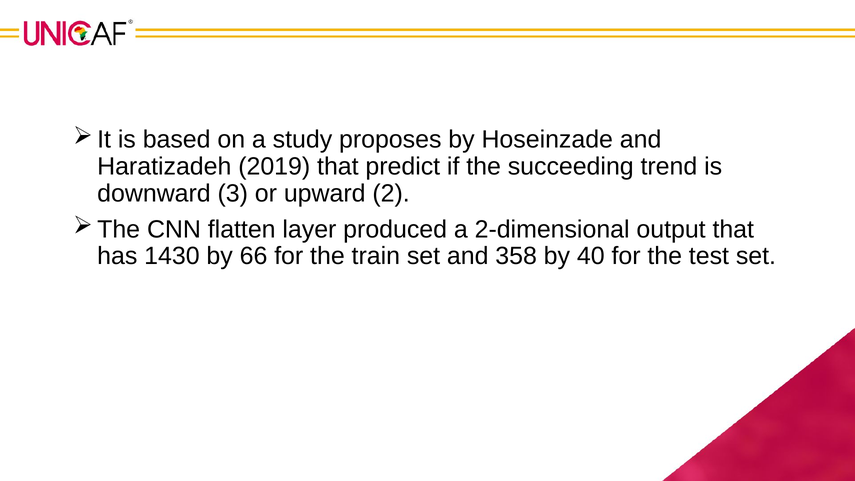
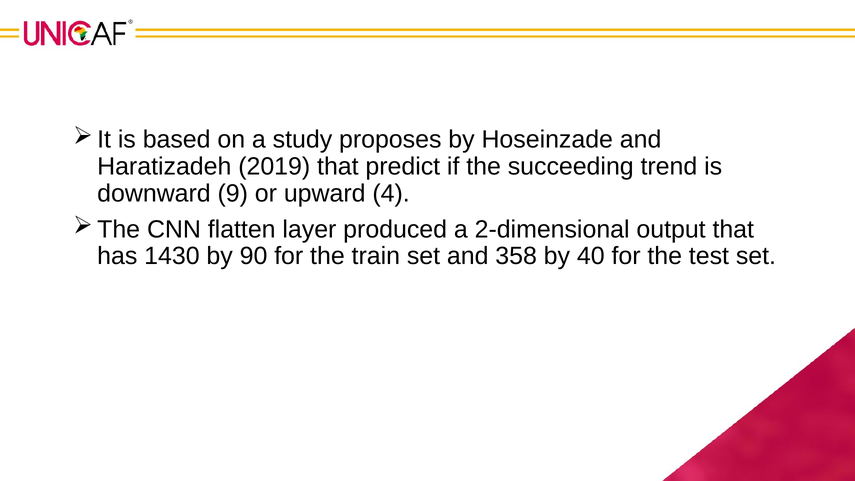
3: 3 -> 9 (233, 193)
2: 2 -> 4 (391, 193)
66: 66 -> 90 (254, 256)
